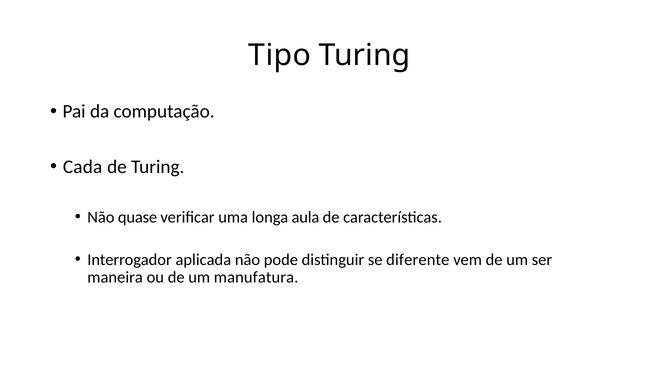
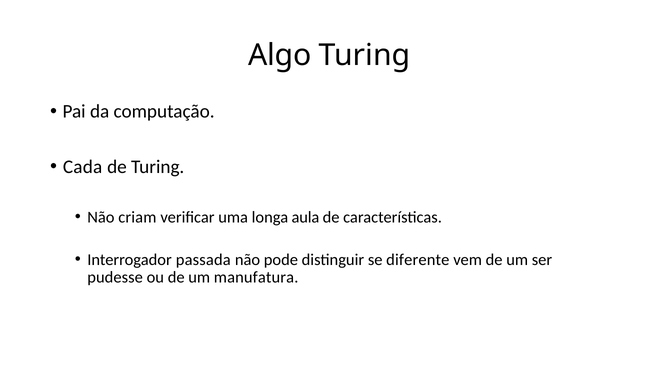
Tipo: Tipo -> Algo (280, 55)
quase: quase -> criam (137, 217)
aplicada: aplicada -> passada (203, 259)
maneira: maneira -> pudesse (115, 277)
